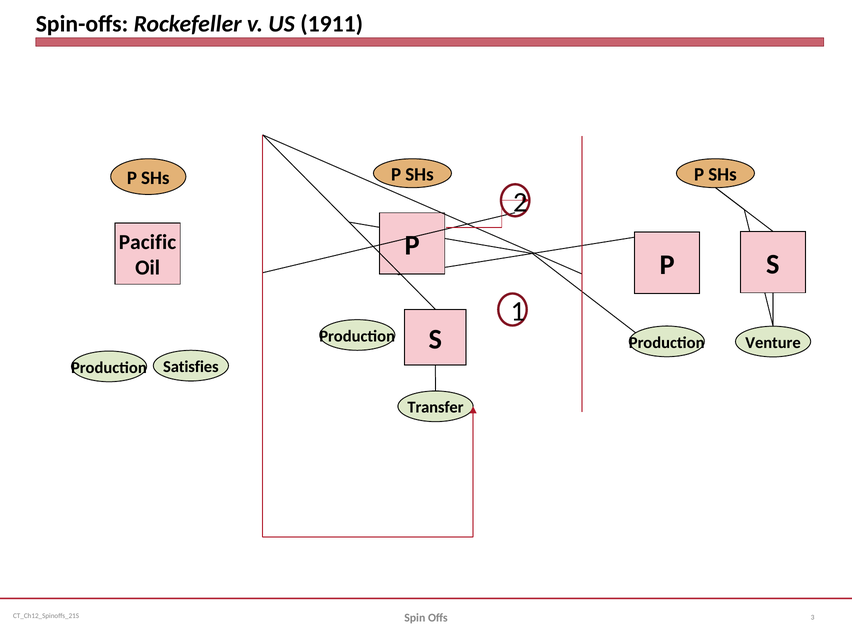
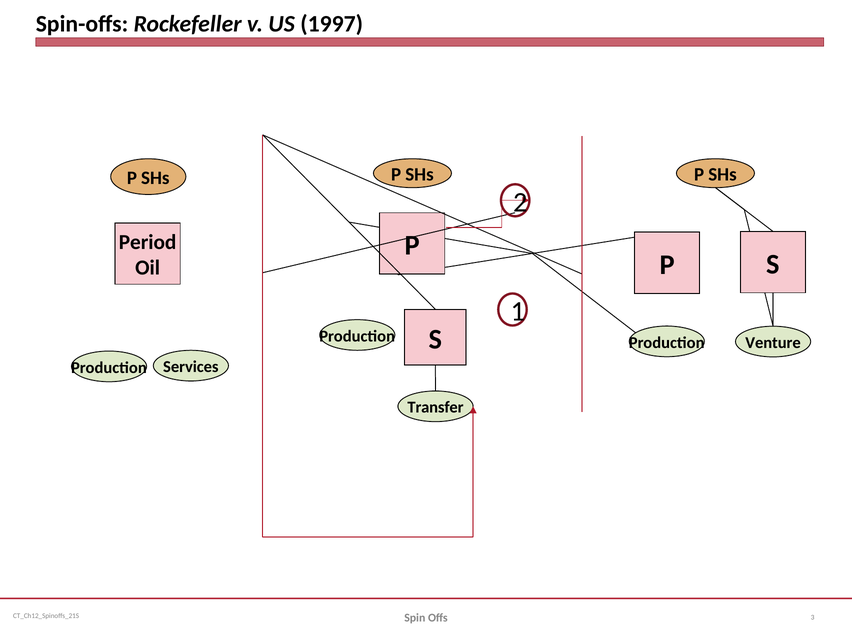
1911: 1911 -> 1997 (332, 24)
Pacific: Pacific -> Period (148, 242)
Satisfies: Satisfies -> Services (191, 367)
